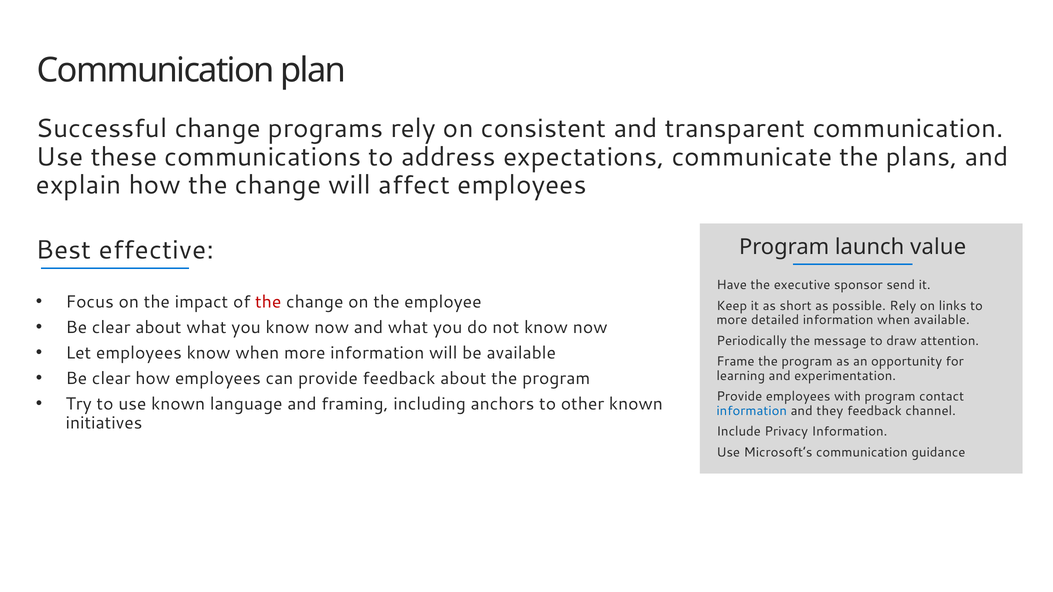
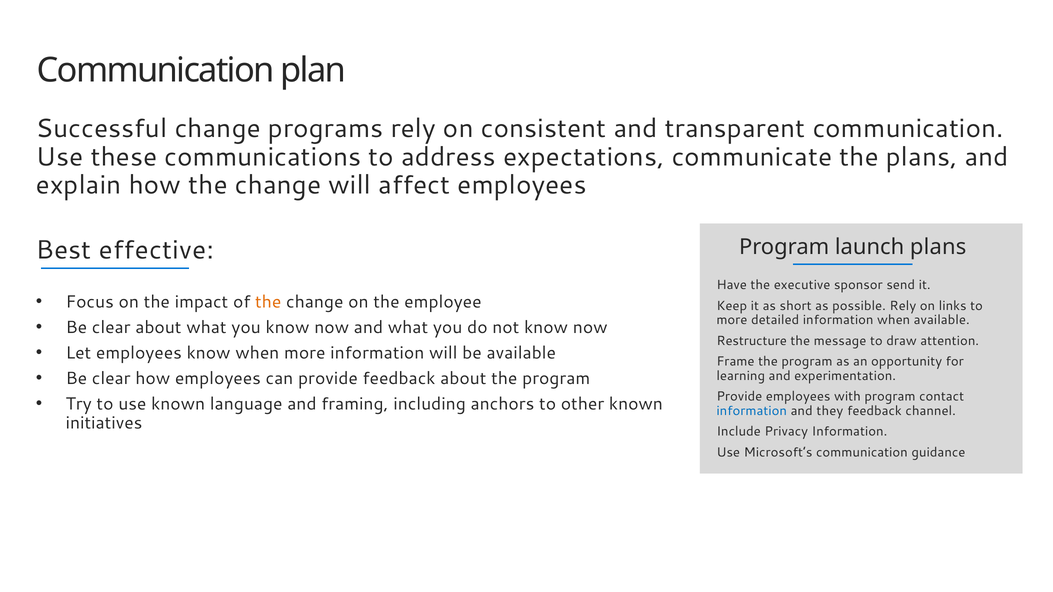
launch value: value -> plans (938, 247)
the colour: red -> orange (268, 302)
Periodically: Periodically -> Restructure (752, 341)
